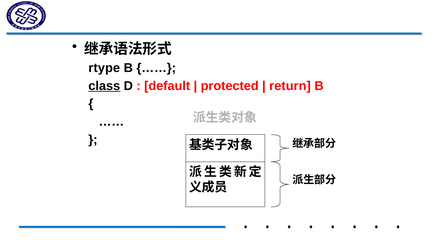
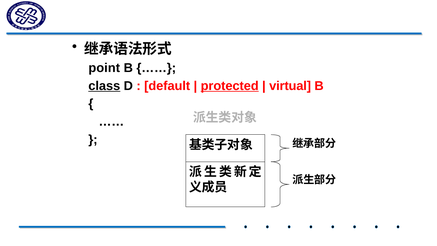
rtype: rtype -> point (104, 68)
protected underline: none -> present (230, 86)
return: return -> virtual (290, 86)
